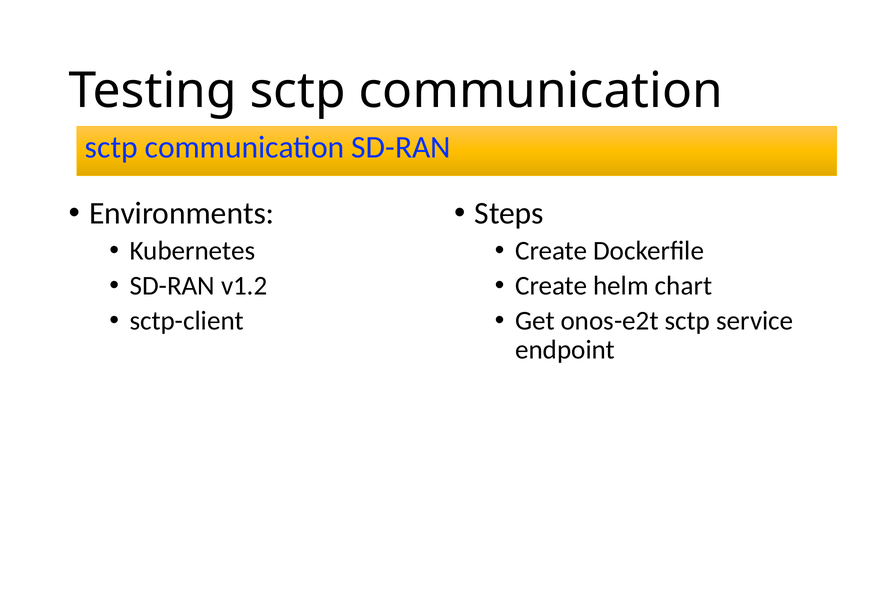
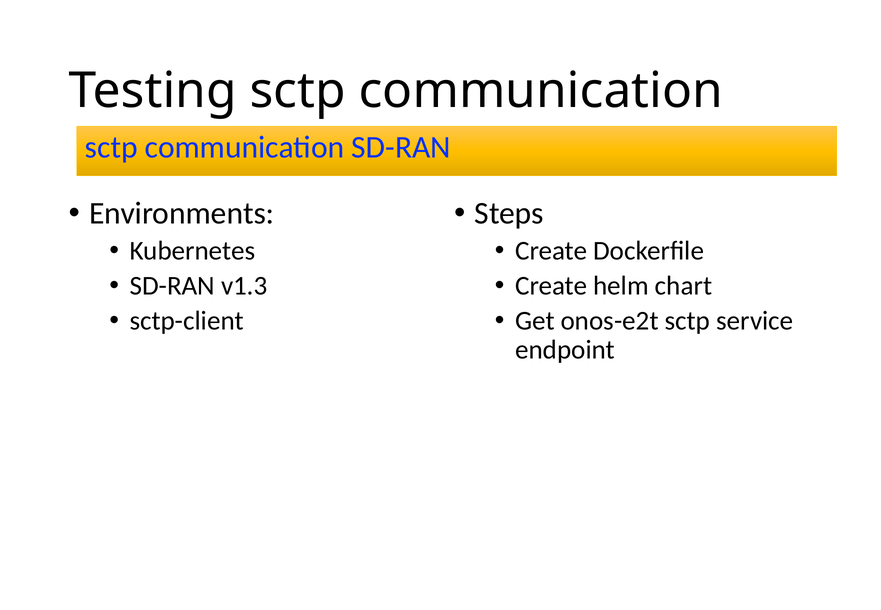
v1.2: v1.2 -> v1.3 (244, 286)
